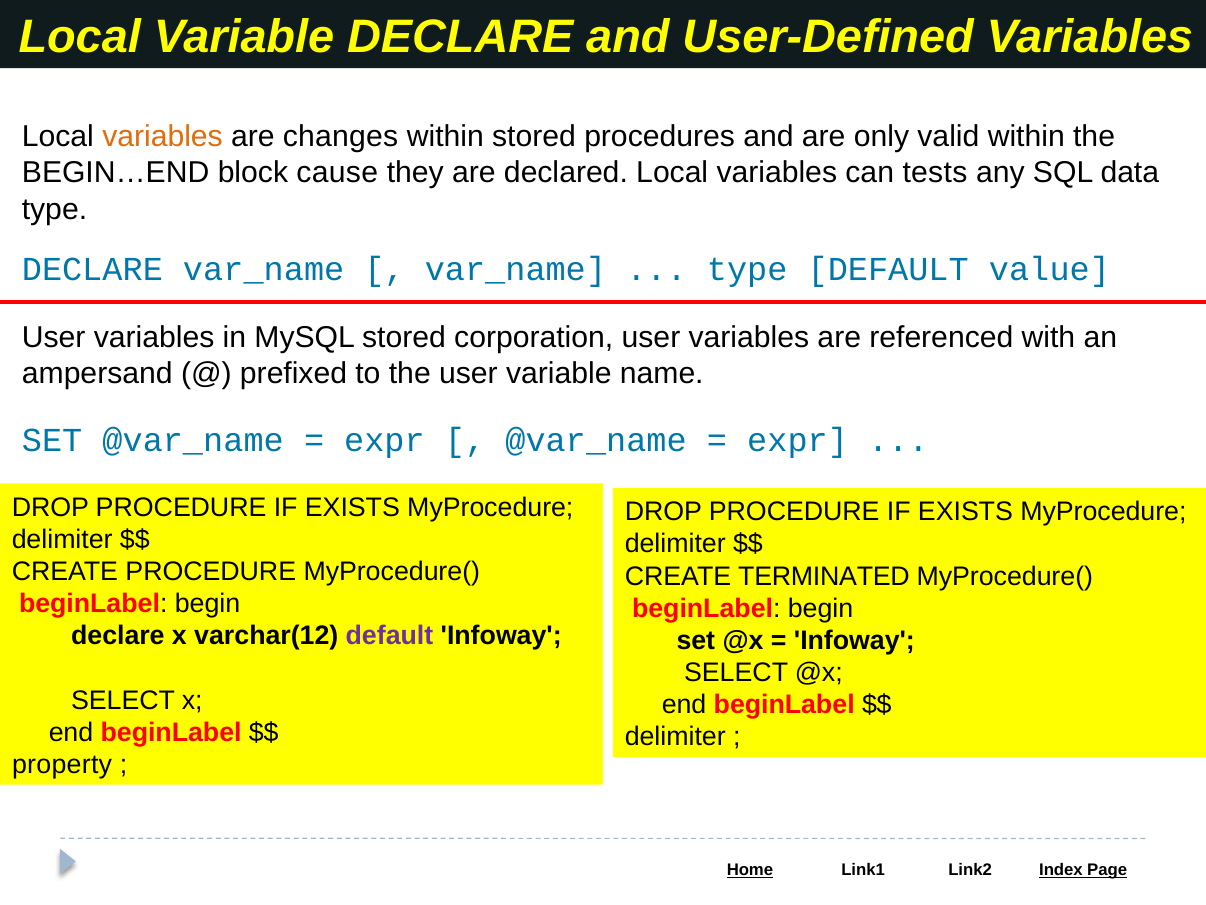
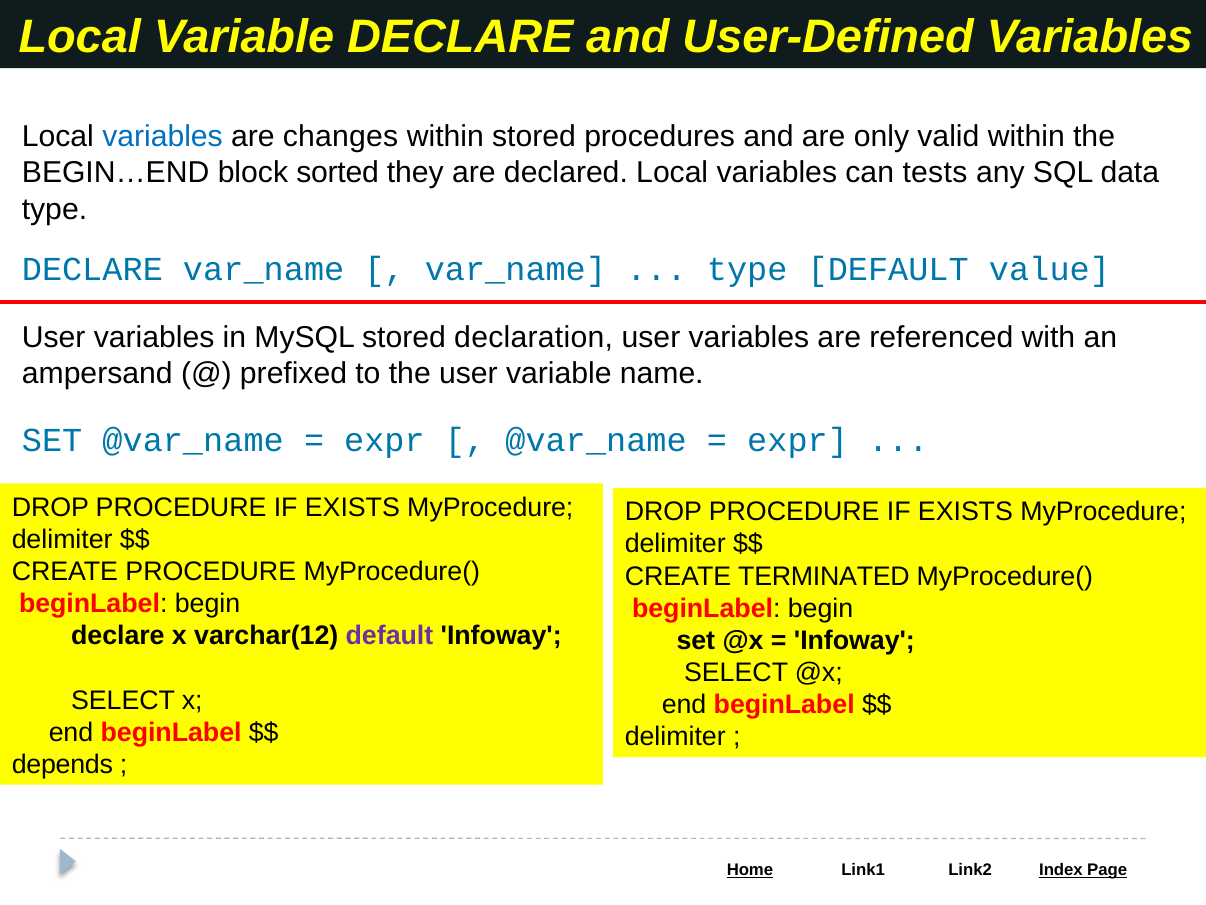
variables colour: orange -> blue (163, 137)
cause: cause -> sorted (338, 173)
corporation: corporation -> declaration (534, 338)
property: property -> depends (62, 764)
